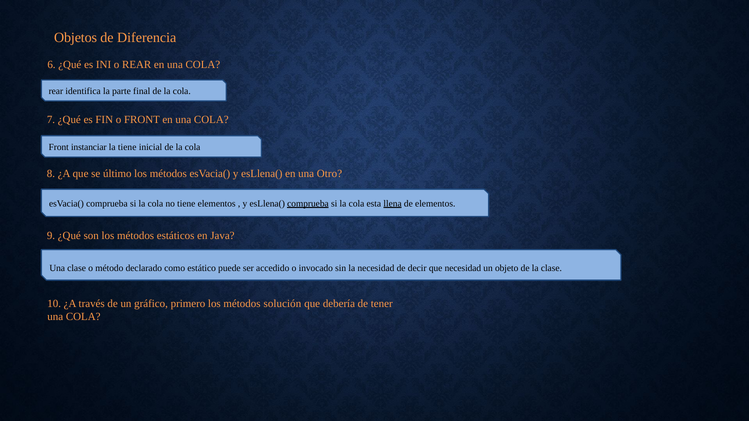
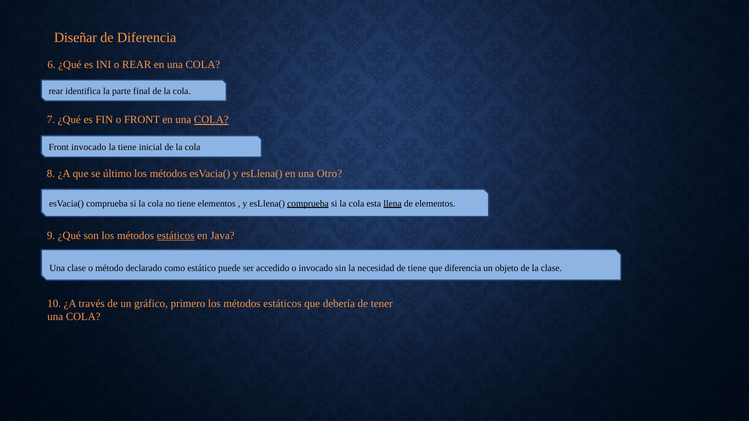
Objetos: Objetos -> Diseñar (76, 38)
COLA underline: none -> present (211, 120)
Front instanciar: instanciar -> invocado (89, 147)
estáticos underline: none -> present (176, 236)
de decir: decir -> tiene (417, 268)
que necesidad: necesidad -> diferencia (463, 268)
solución: solución -> estáticos (282, 304)
